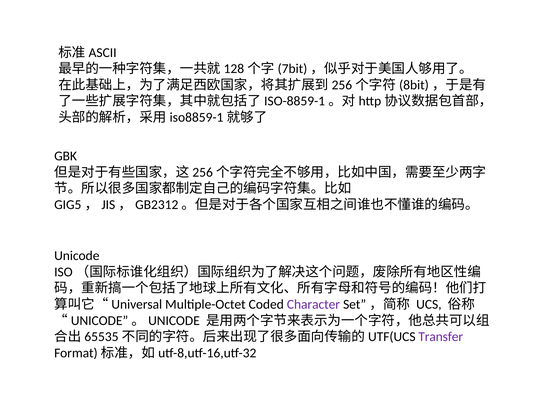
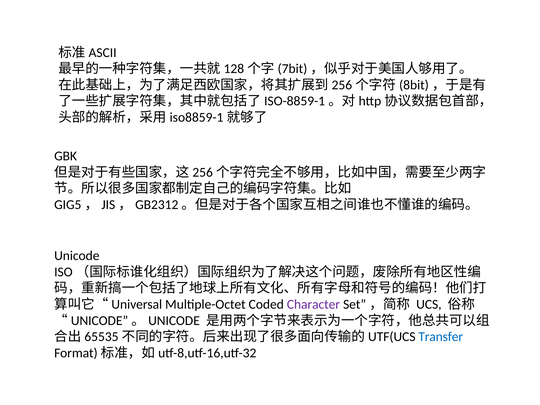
Transfer colour: purple -> blue (441, 337)
